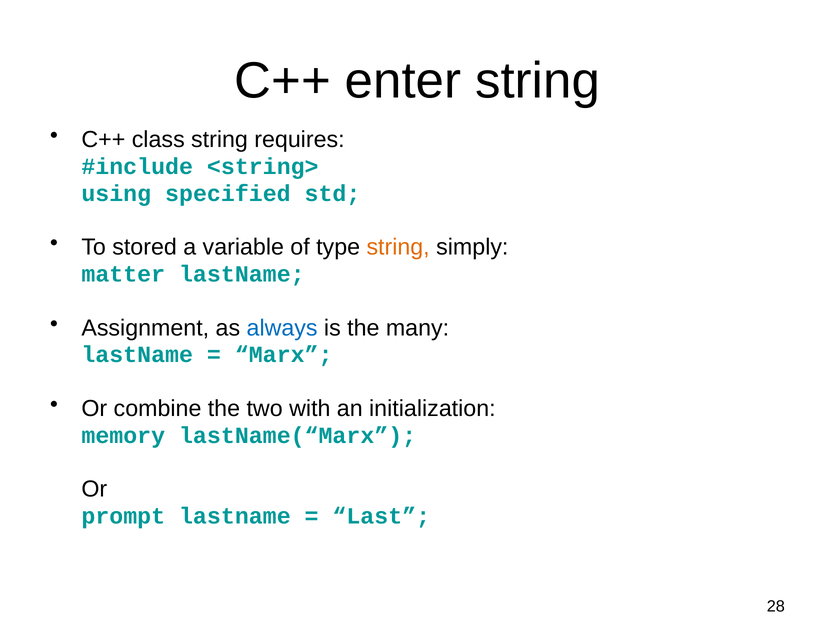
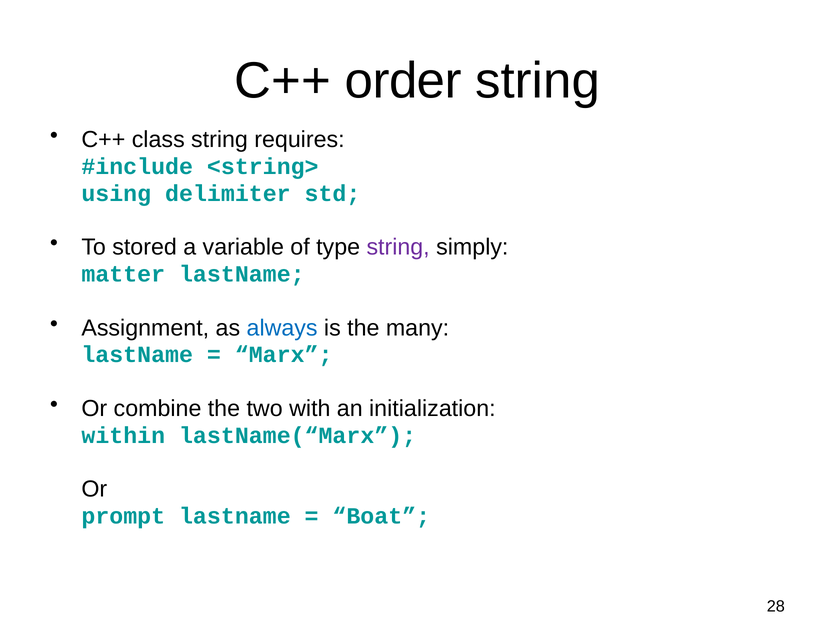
enter: enter -> order (403, 81)
specified: specified -> delimiter (228, 193)
string colour: orange -> purple (398, 247)
memory: memory -> within (123, 436)
Last: Last -> Boat (381, 516)
